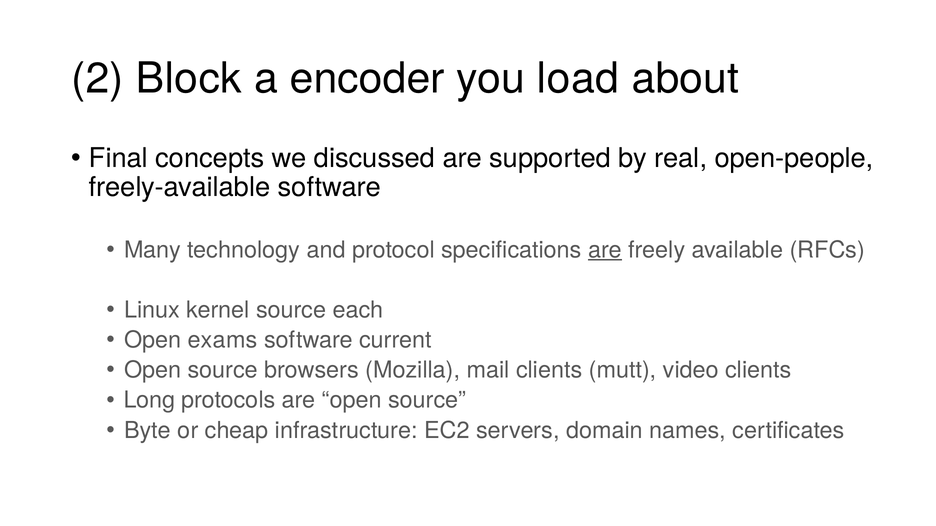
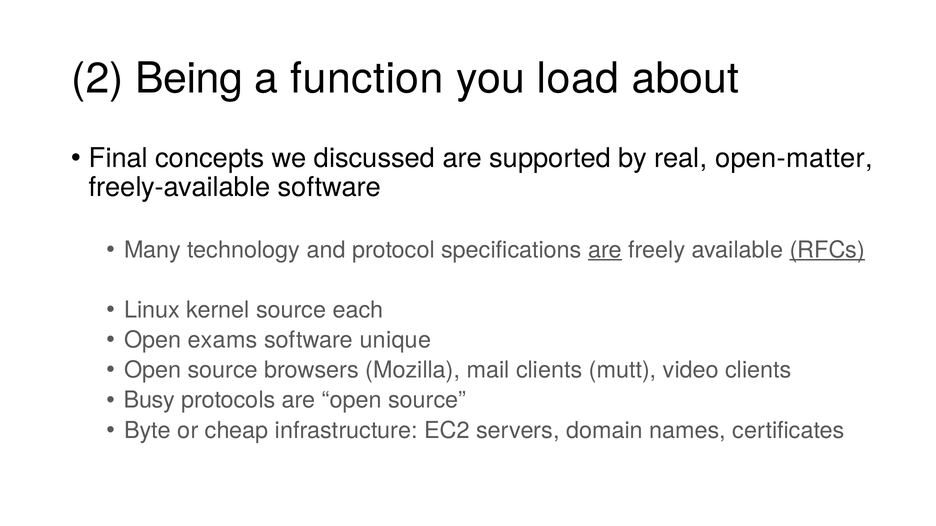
Block: Block -> Being (189, 79)
encoder: encoder -> function (367, 79)
open-people: open-people -> open-matter (794, 158)
RFCs underline: none -> present (827, 250)
current: current -> unique (395, 340)
Long: Long -> Busy (149, 401)
